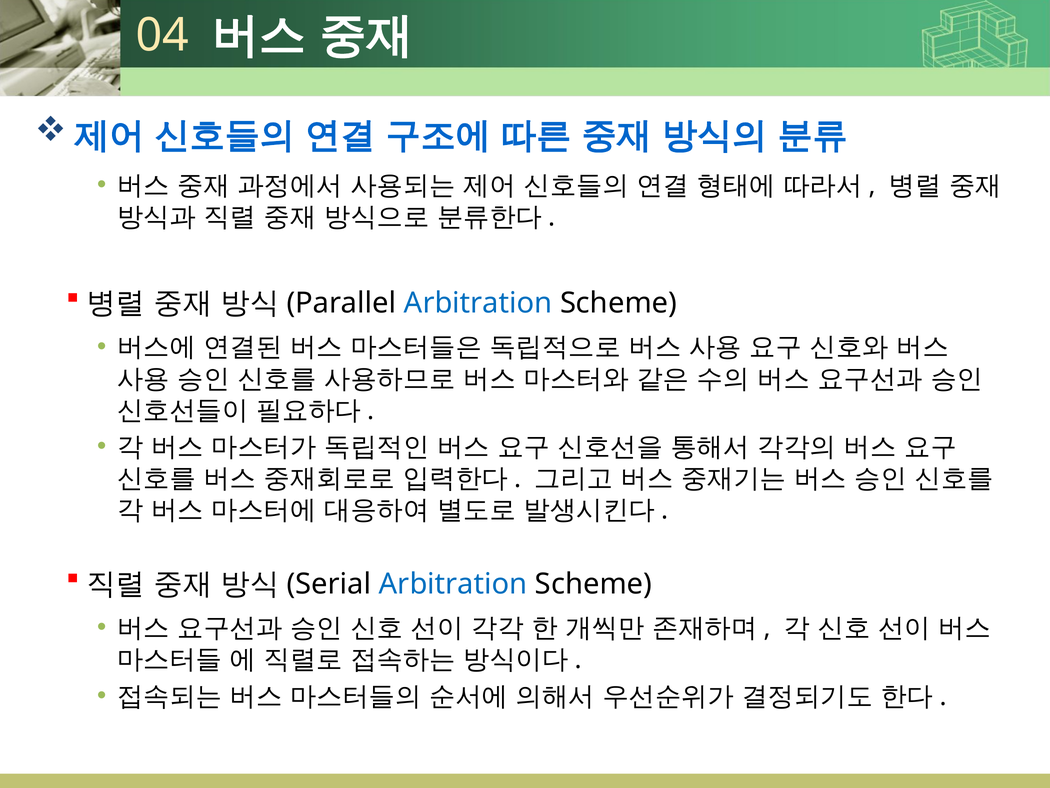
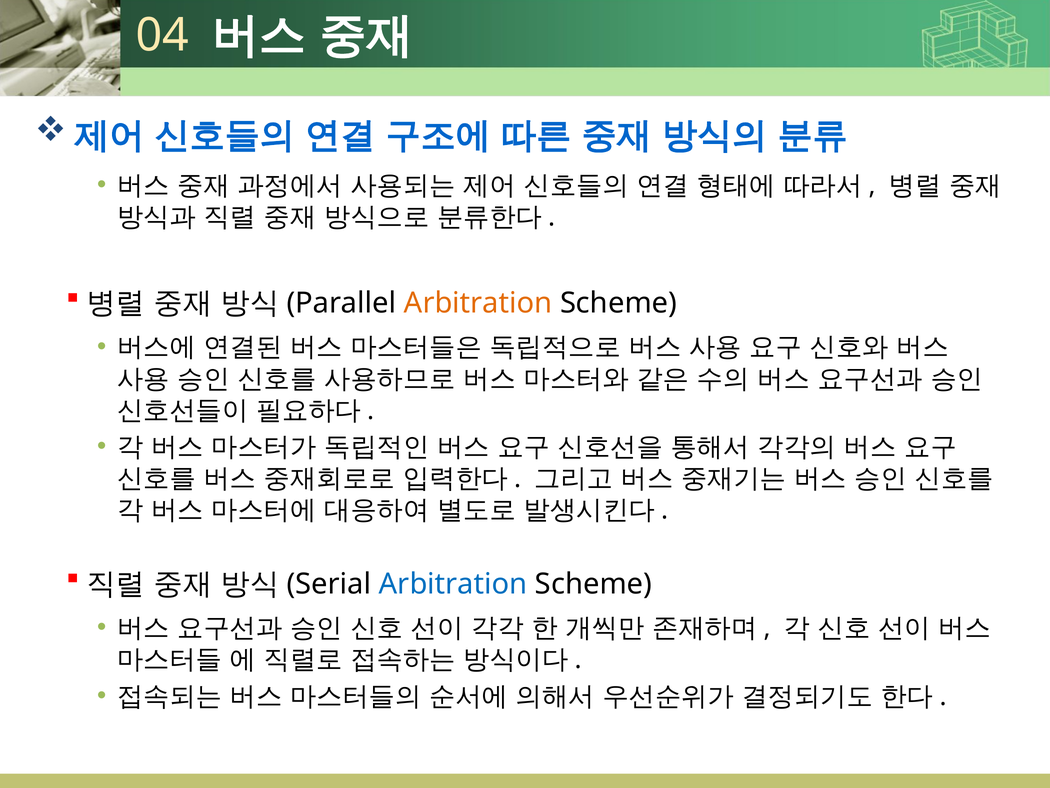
Arbitration colour: blue -> orange (478, 303)
